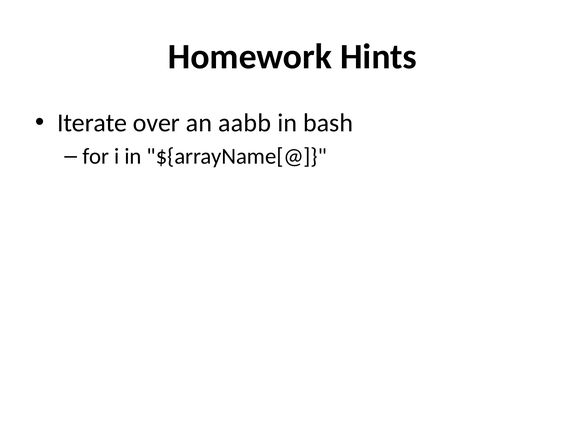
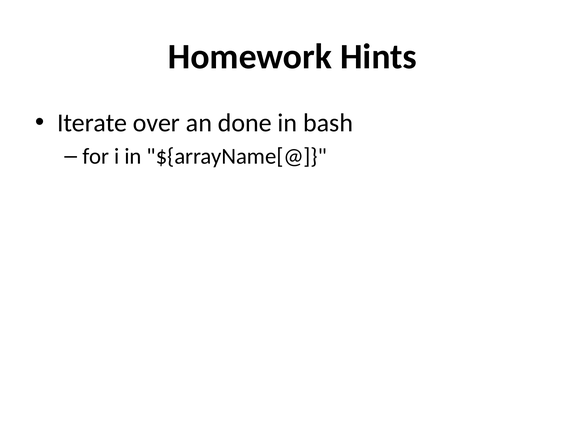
aabb: aabb -> done (245, 123)
